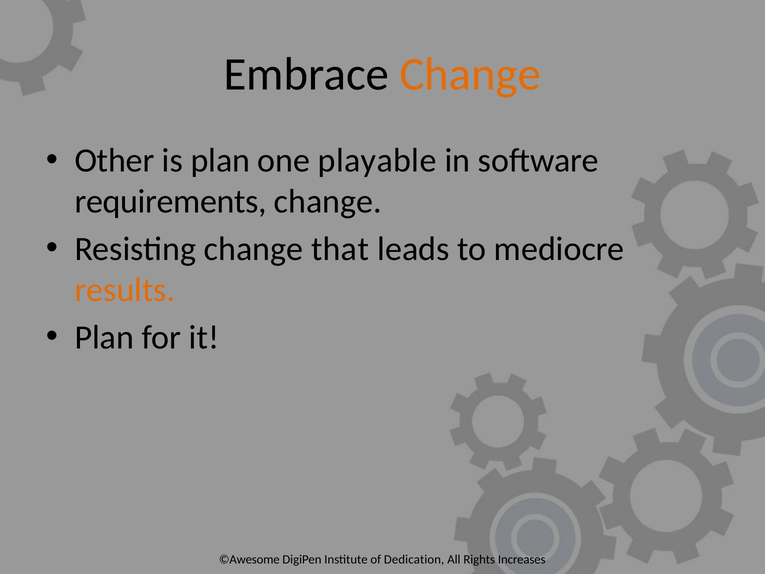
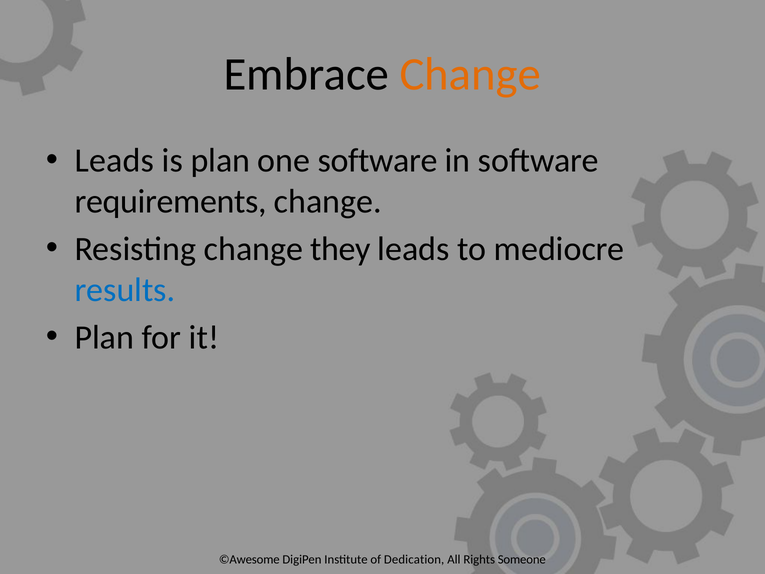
Other: Other -> Leads (114, 160)
one playable: playable -> software (378, 160)
that: that -> they (340, 249)
results colour: orange -> blue (125, 290)
Increases: Increases -> Someone (522, 559)
